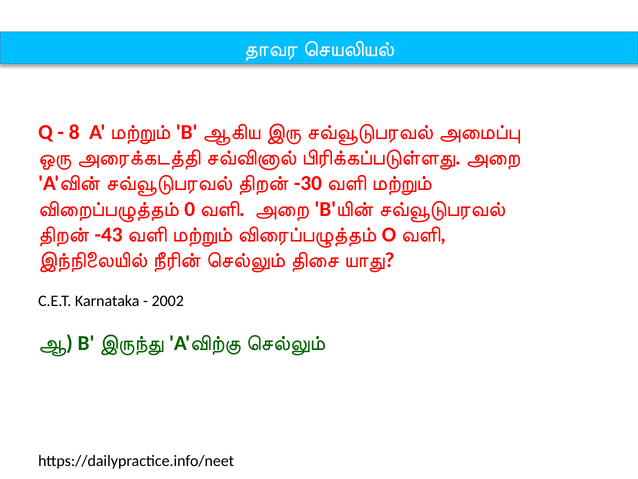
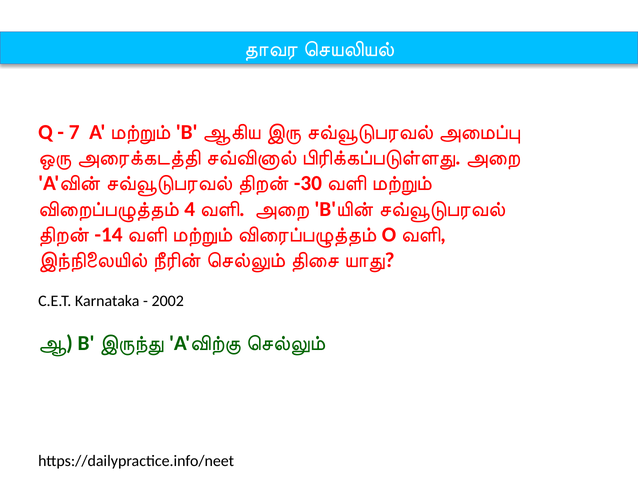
8: 8 -> 7 (74, 132)
0: 0 -> 4 (190, 209)
-43: -43 -> -14 (109, 234)
